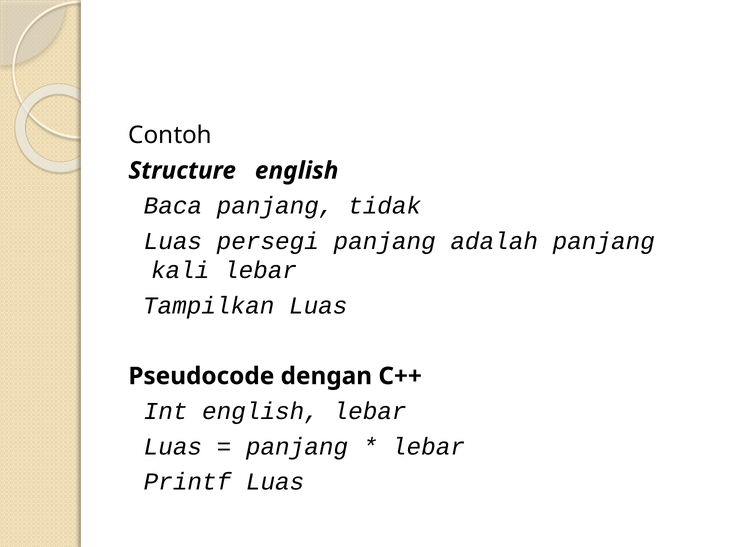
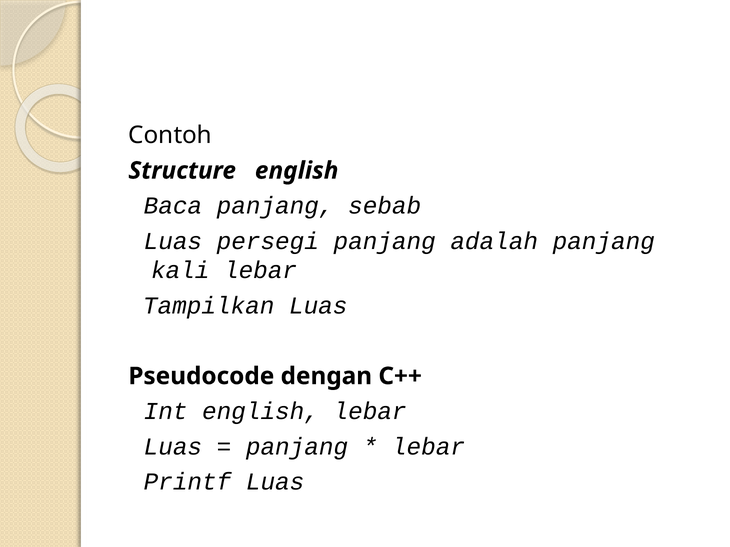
tidak: tidak -> sebab (385, 206)
